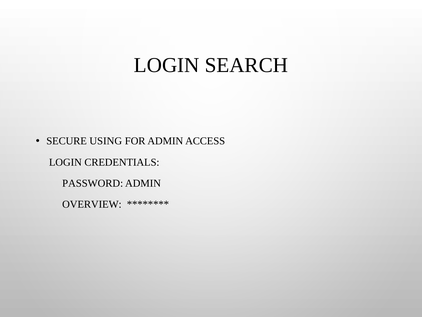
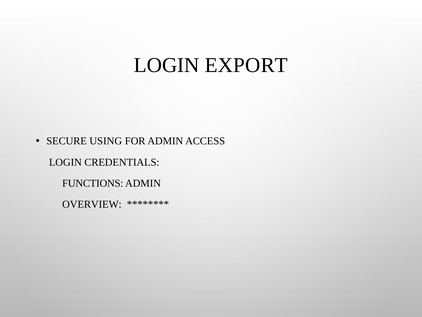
SEARCH: SEARCH -> EXPORT (246, 65)
PASSWORD: PASSWORD -> FUNCTIONS (93, 183)
